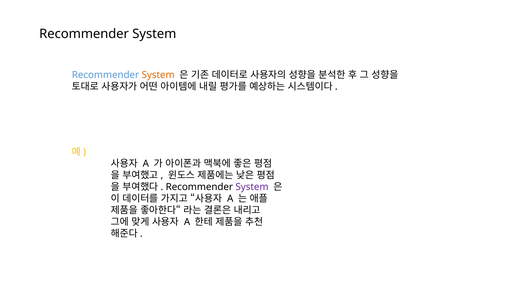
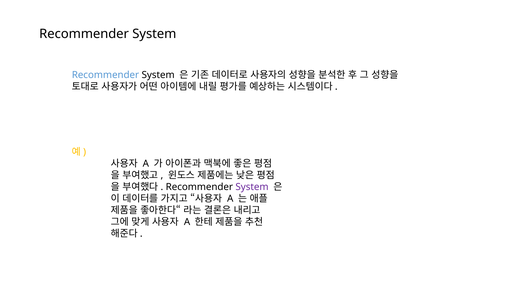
System colour: orange -> black (158, 75)
